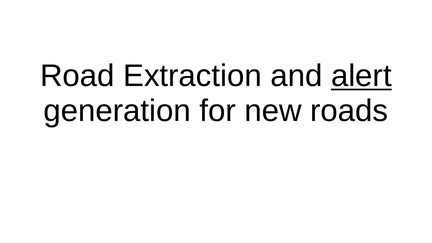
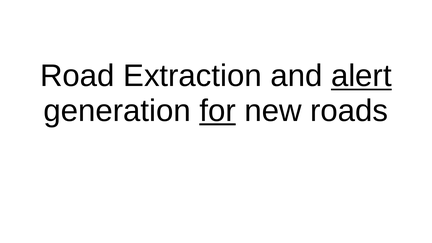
for underline: none -> present (218, 111)
